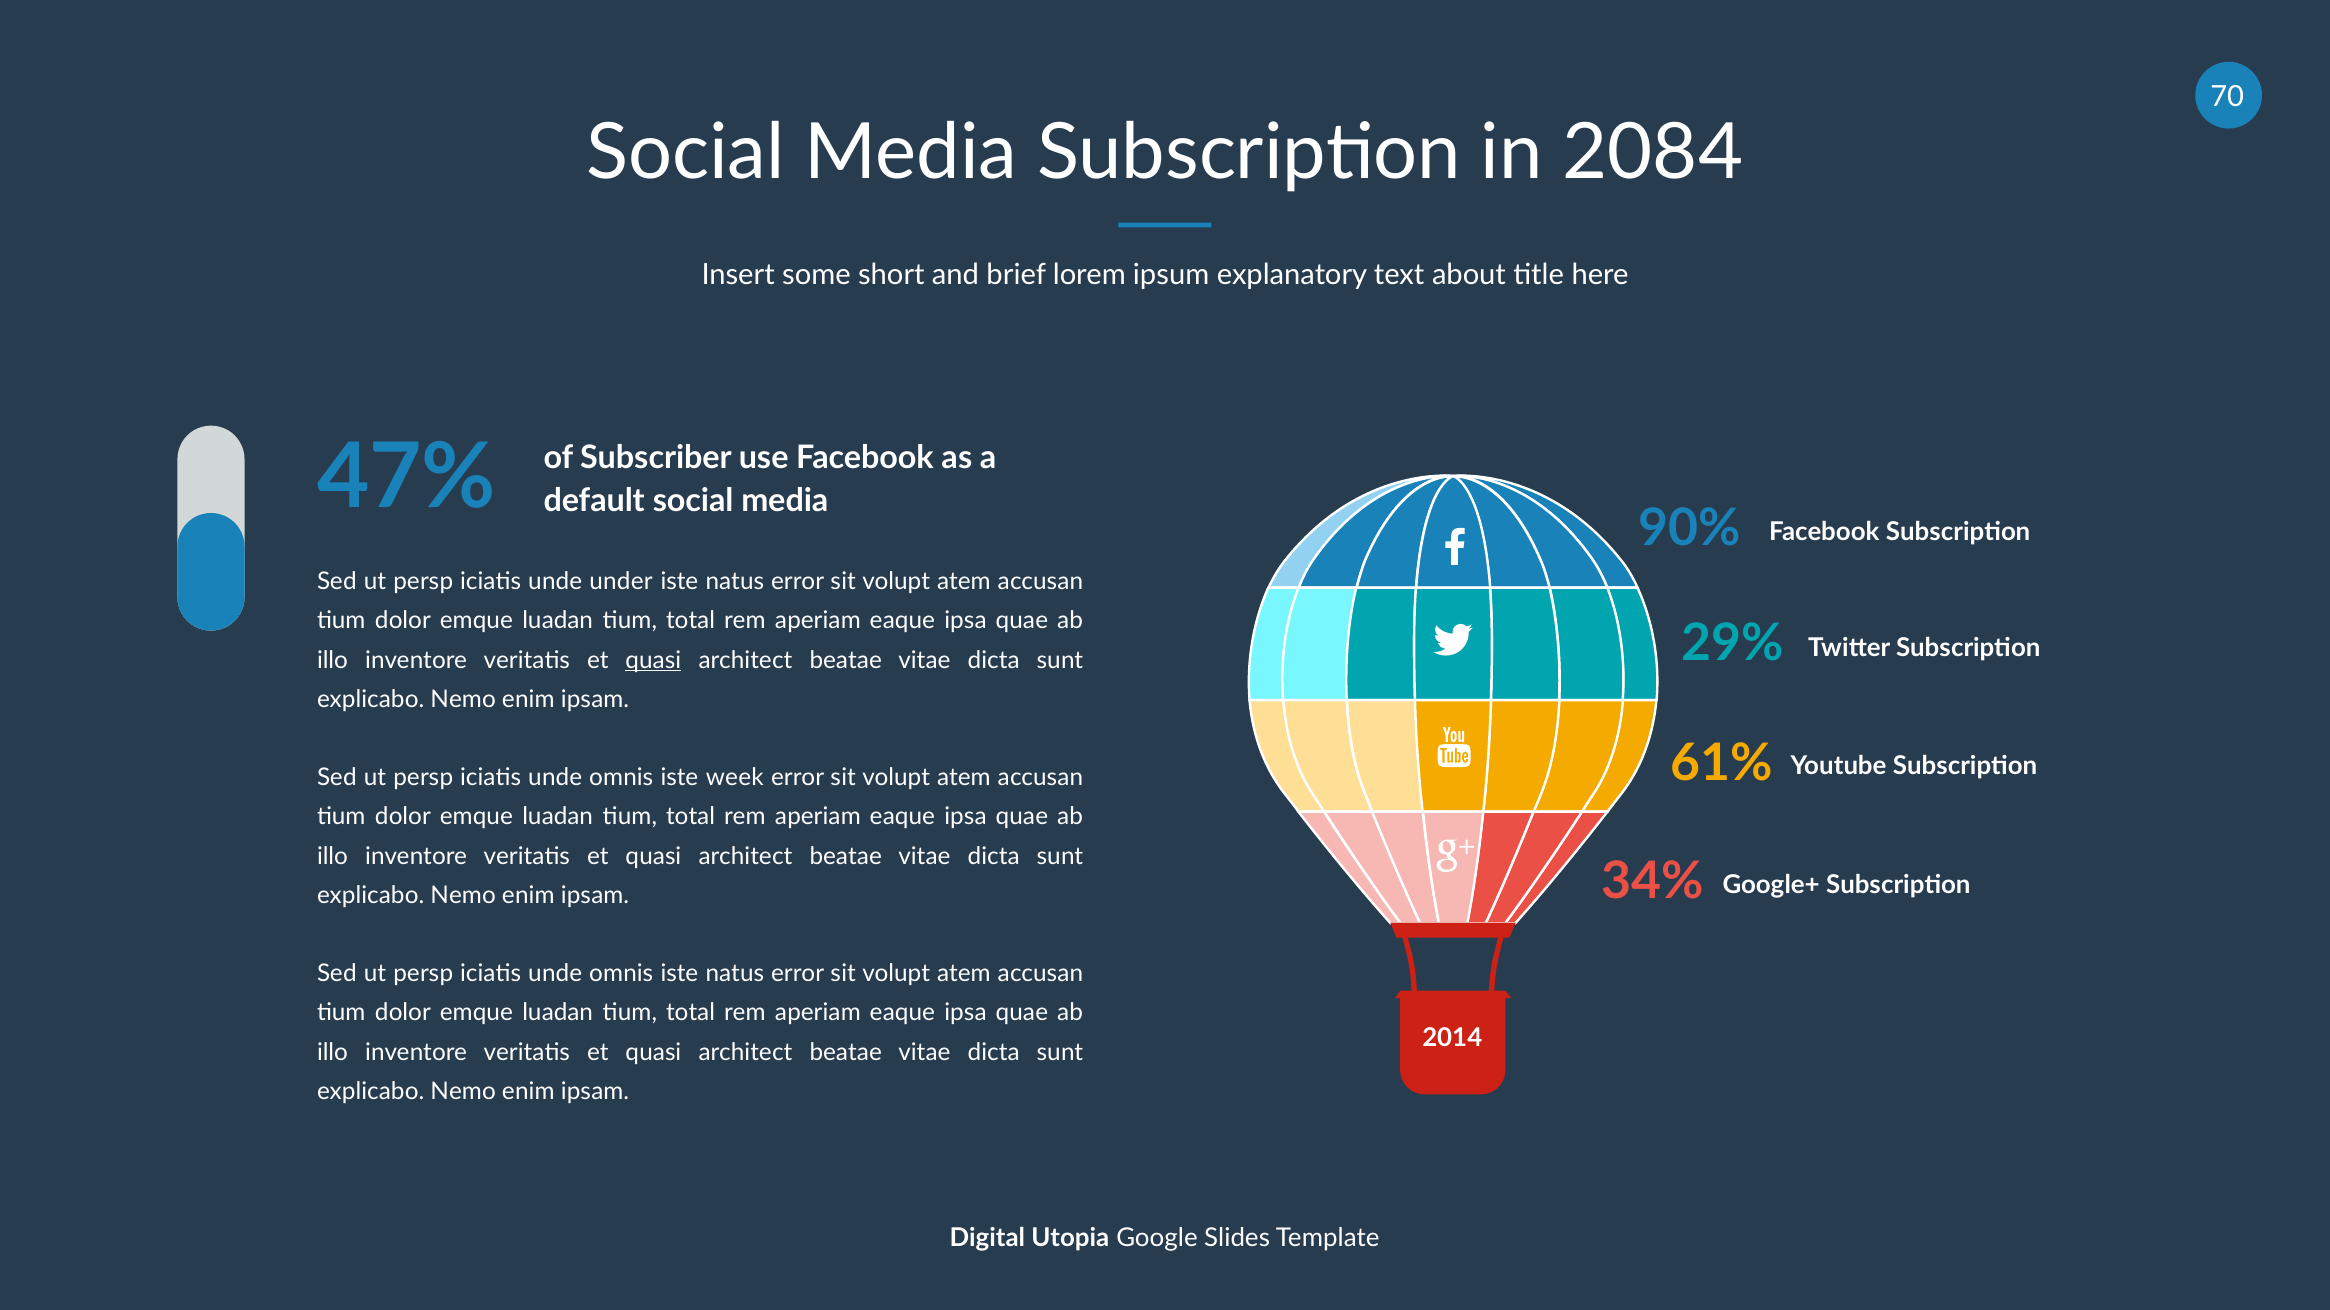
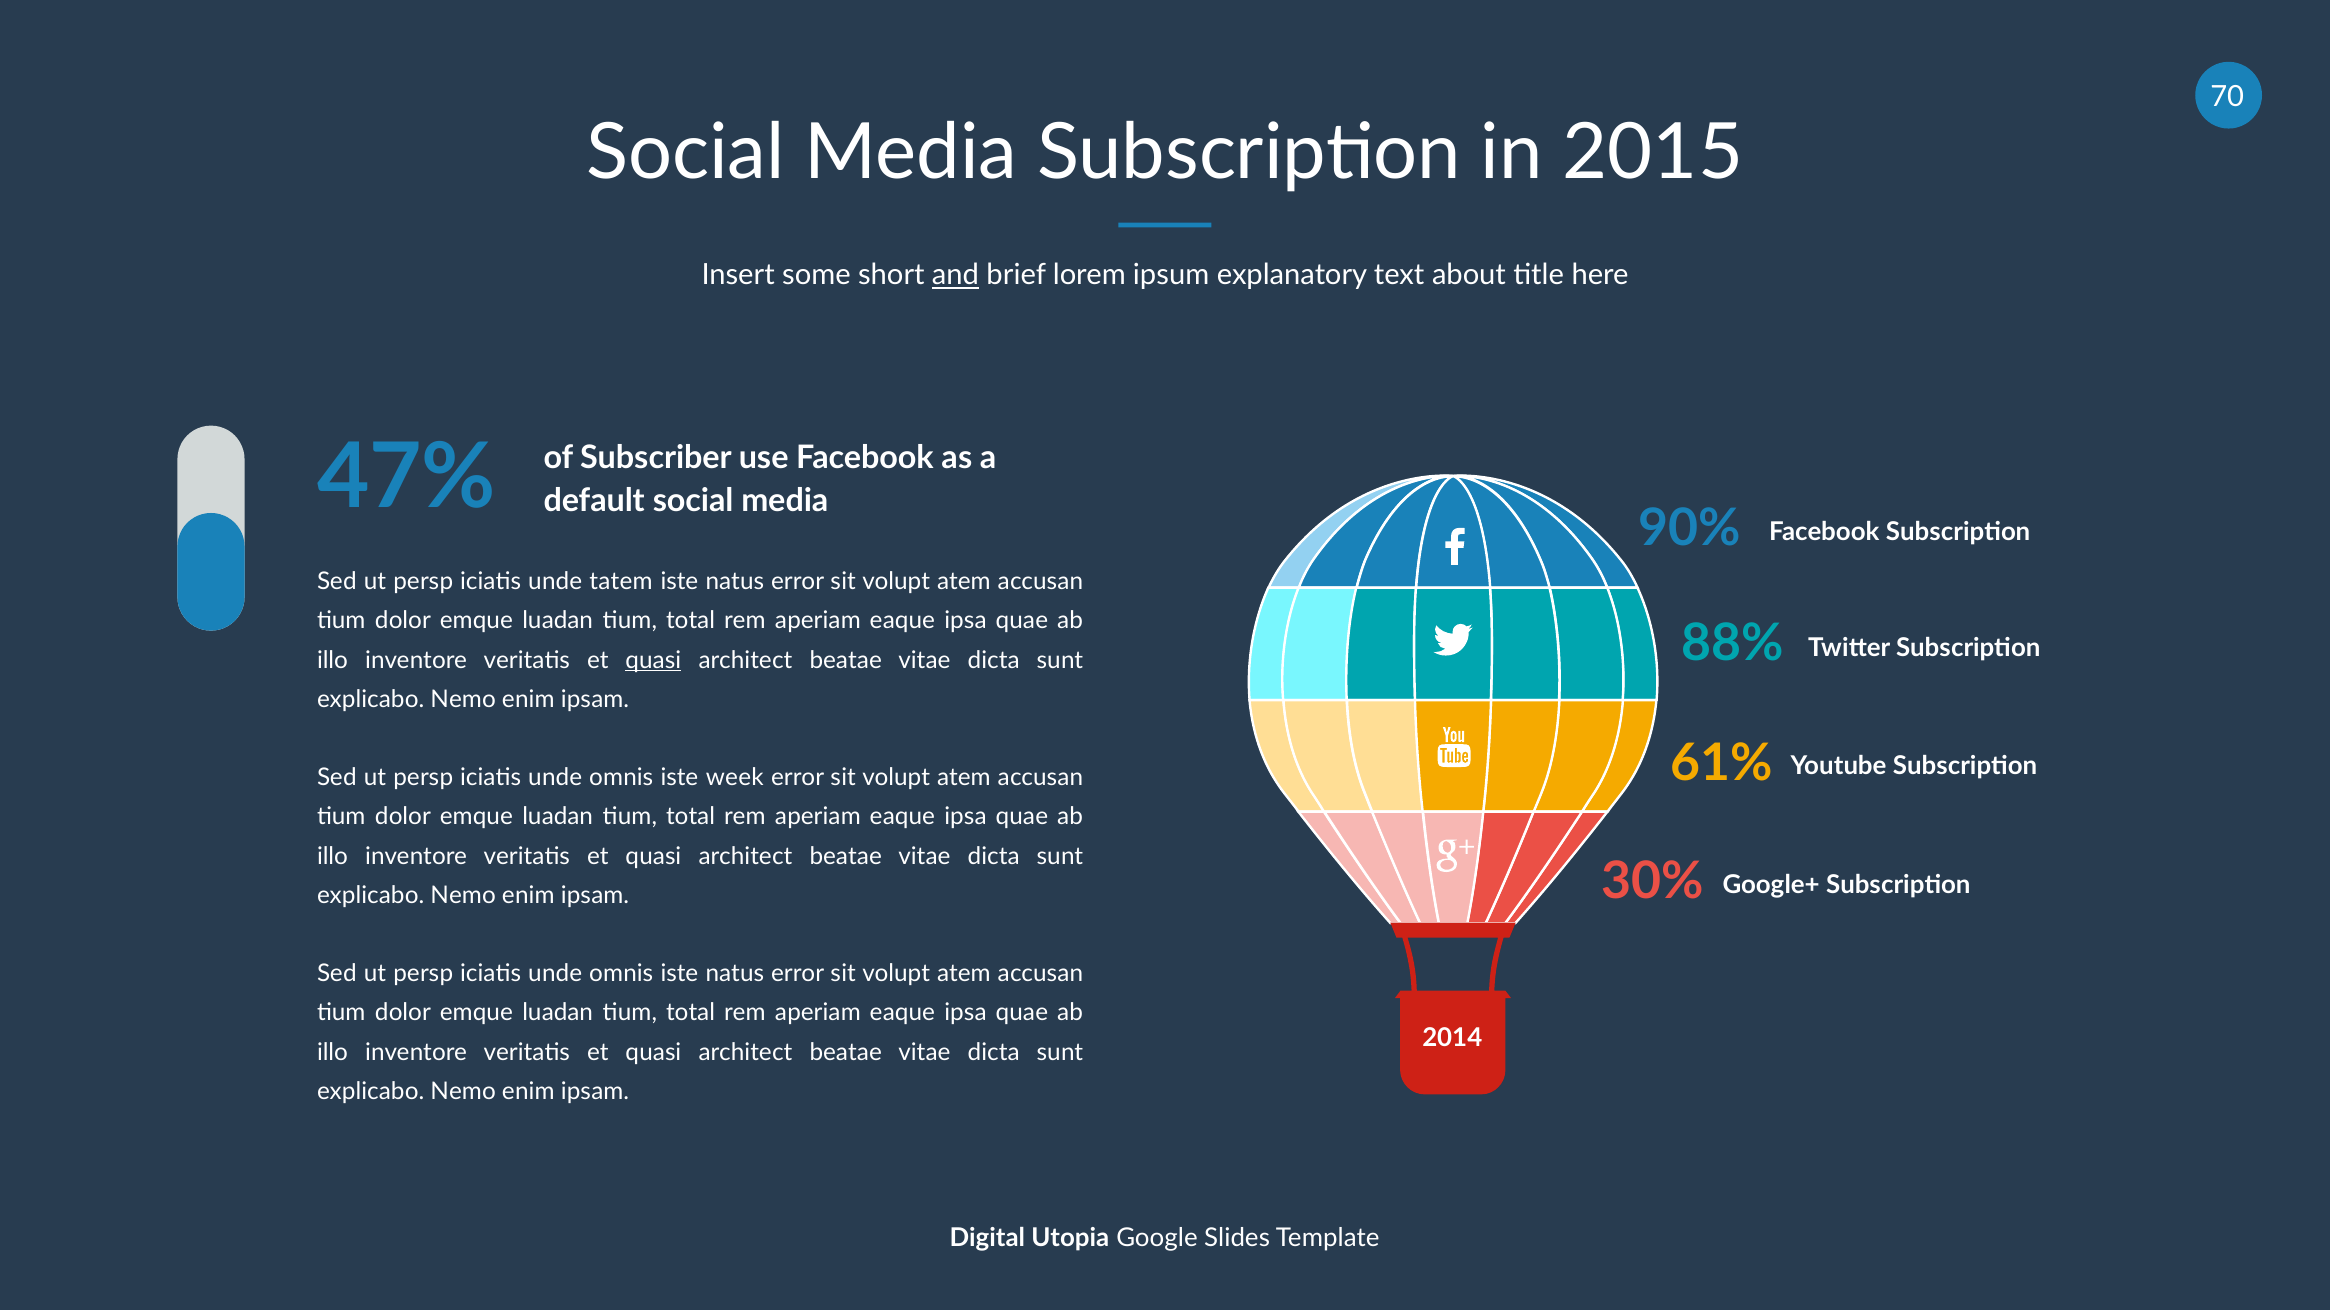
2084: 2084 -> 2015 (1653, 153)
and underline: none -> present (956, 275)
under: under -> tatem (621, 582)
29%: 29% -> 88% (1732, 644)
34%: 34% -> 30% (1653, 882)
